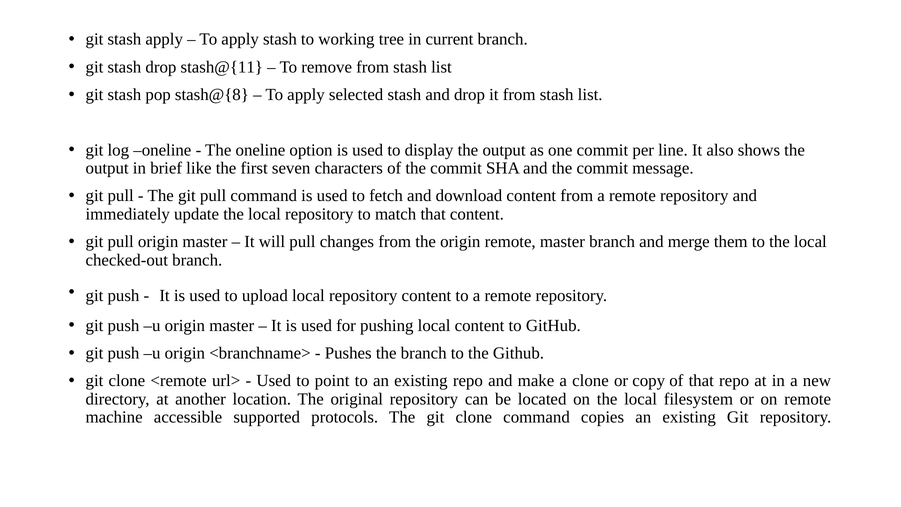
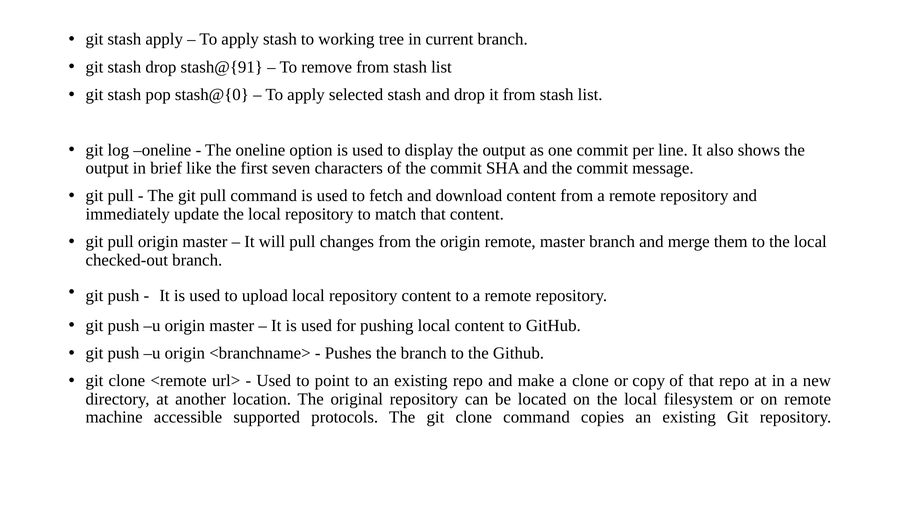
stash@{11: stash@{11 -> stash@{91 (222, 67)
stash@{8: stash@{8 -> stash@{0 (212, 95)
